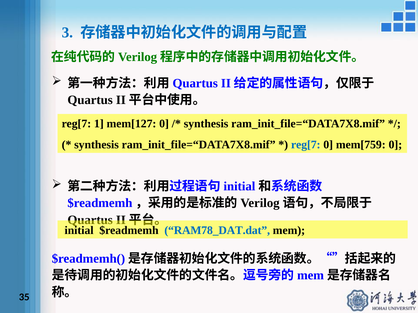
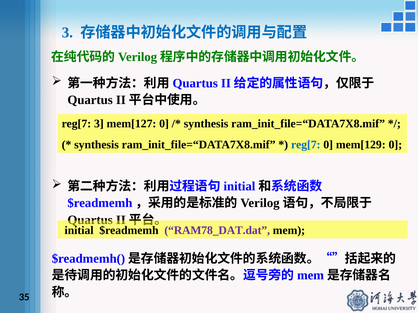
reg[7 1: 1 -> 3 (99, 124)
mem[759: mem[759 -> mem[129 (361, 145)
RAM78_DAT.dat colour: blue -> purple (217, 231)
